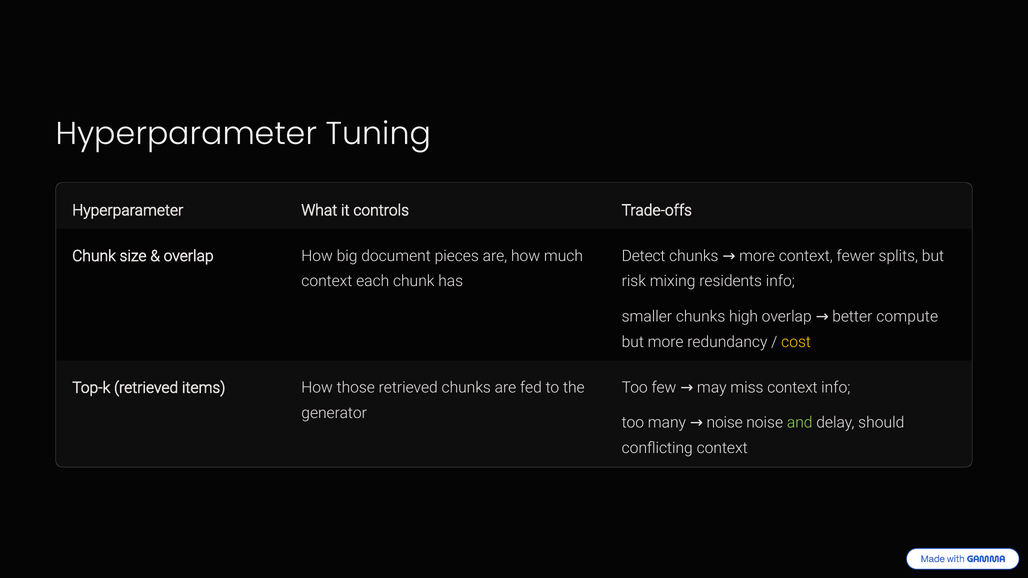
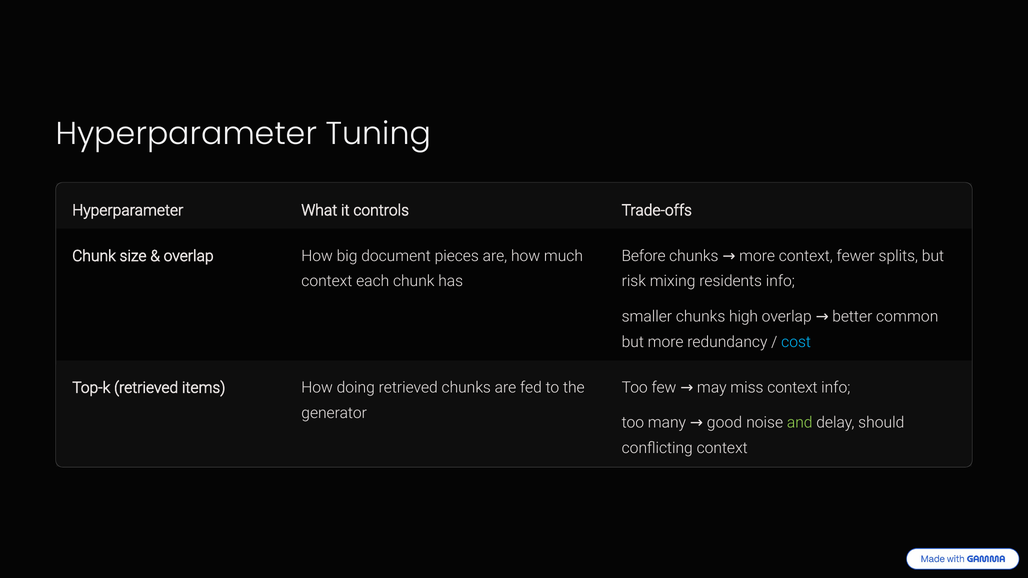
Detect: Detect -> Before (644, 256)
compute: compute -> common (907, 317)
cost colour: yellow -> light blue (796, 342)
those: those -> doing (356, 388)
many noise: noise -> good (725, 423)
